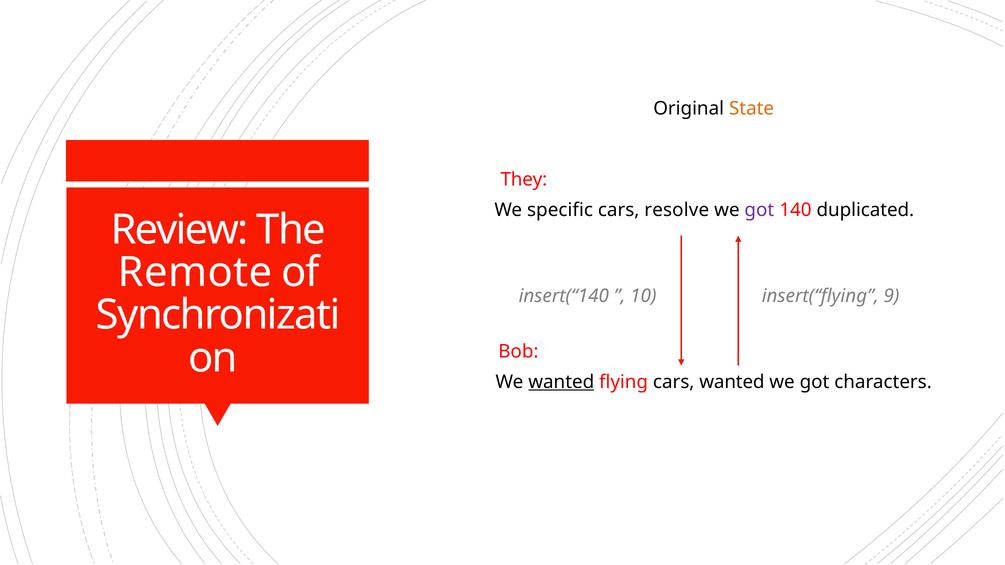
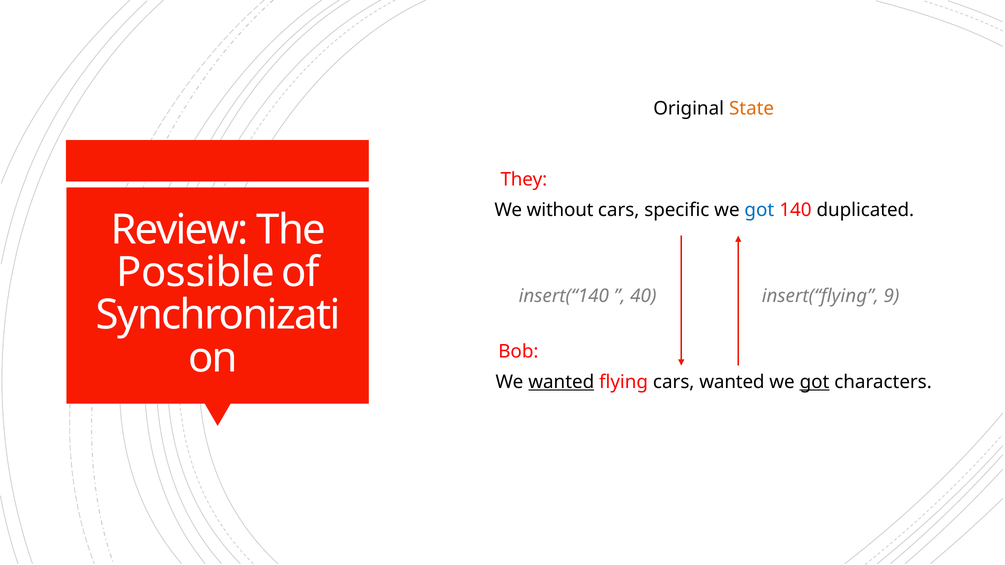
specific: specific -> without (560, 210)
resolve: resolve -> specific (677, 210)
got colour: purple -> blue (759, 210)
Remote: Remote -> Possible (196, 273)
10: 10 -> 40 (643, 296)
got underline: none -> present (815, 382)
